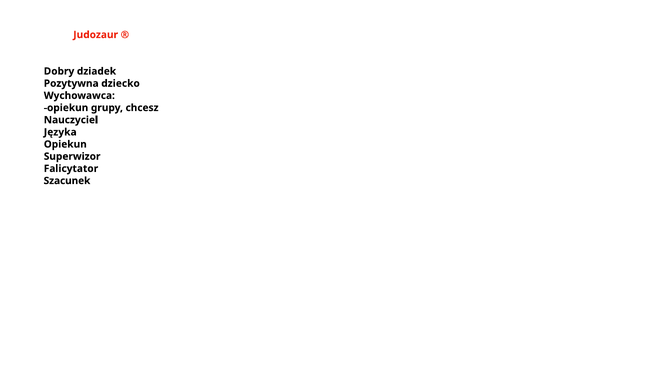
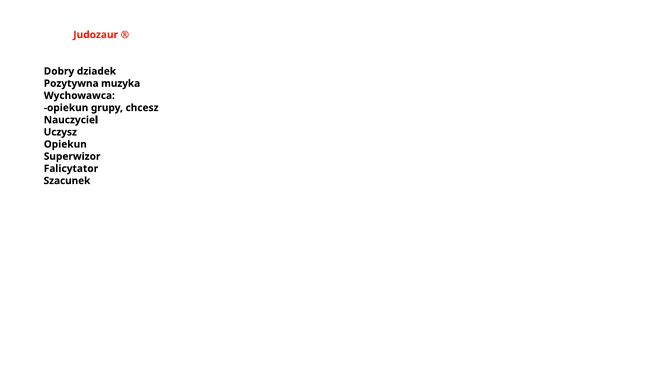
dziecko: dziecko -> muzyka (121, 83)
Języka: Języka -> Uczysz (60, 132)
